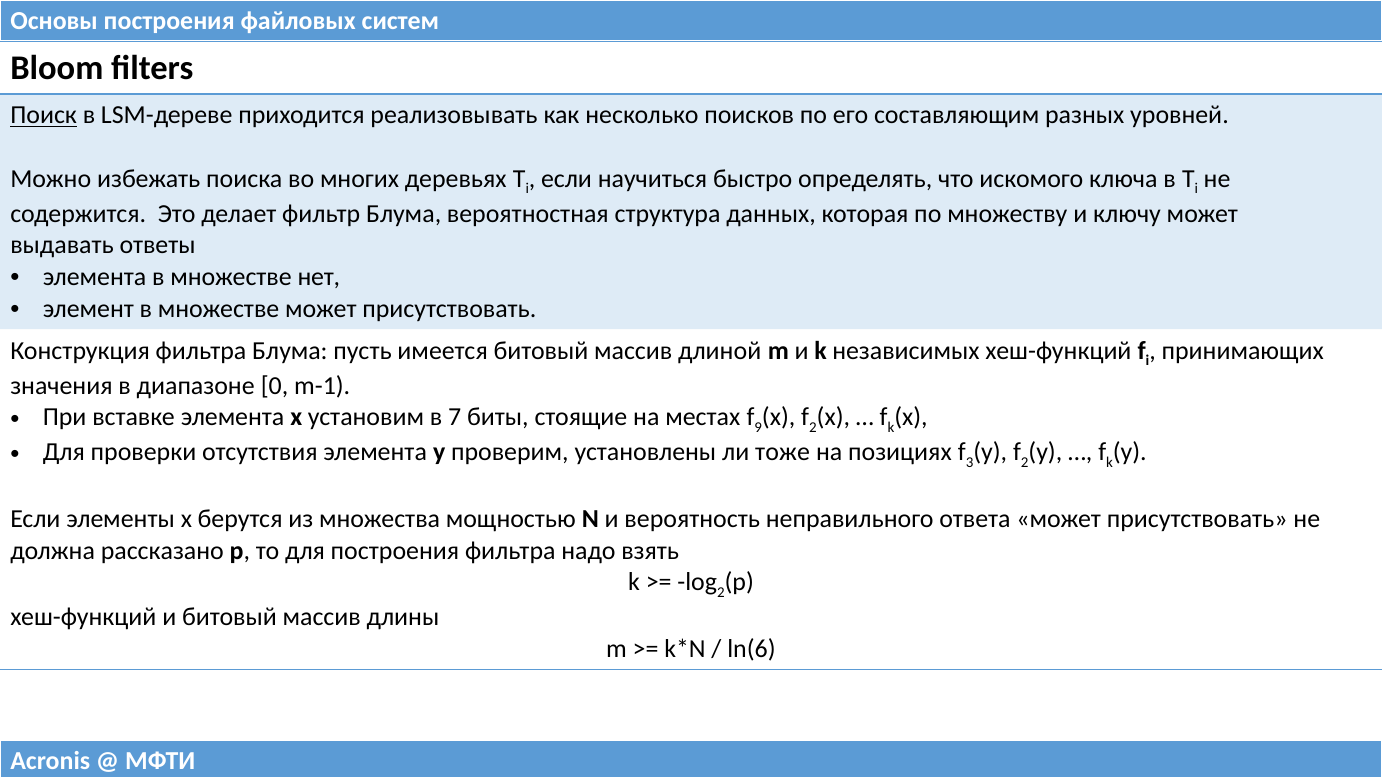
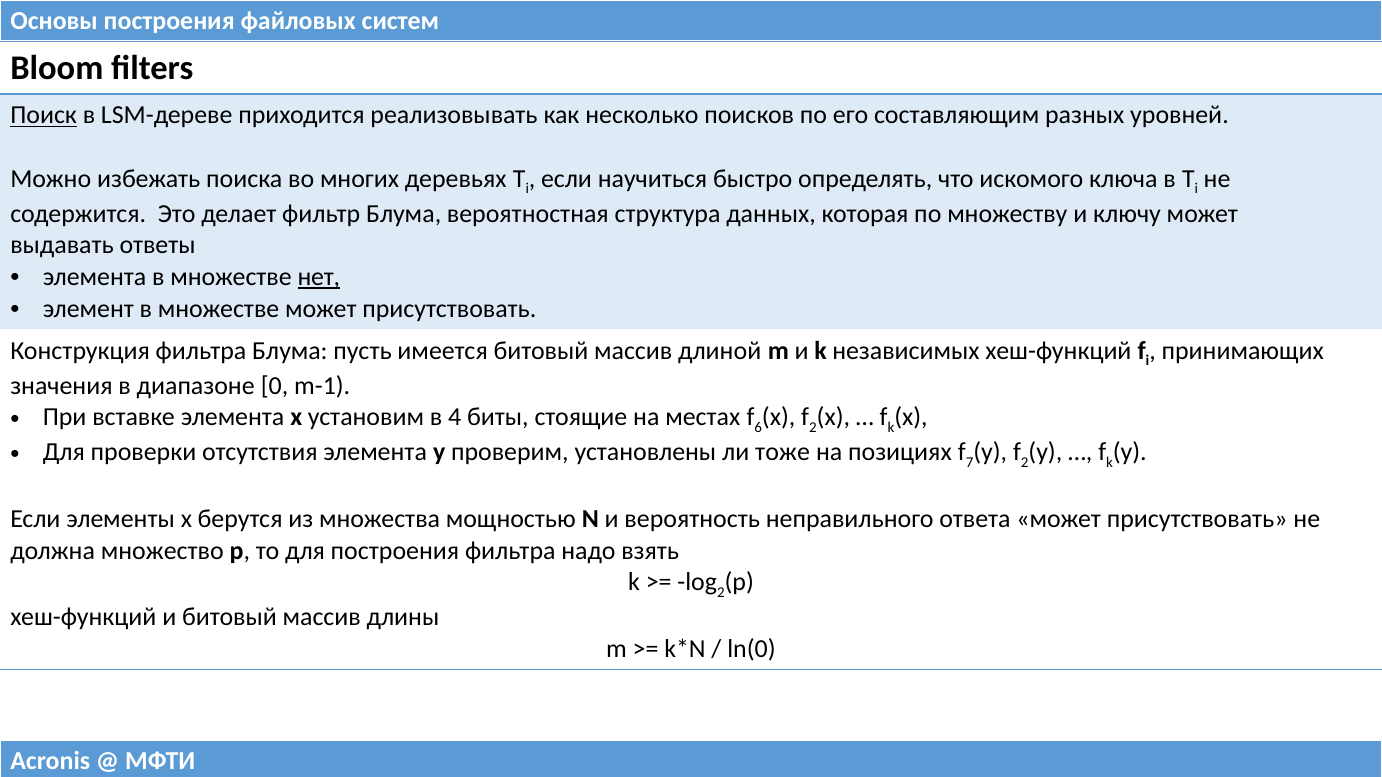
нет underline: none -> present (319, 277)
7: 7 -> 4 (455, 417)
9: 9 -> 6 (758, 427)
3: 3 -> 7 (970, 463)
рассказано: рассказано -> множество (162, 551)
ln(6: ln(6 -> ln(0 (751, 649)
